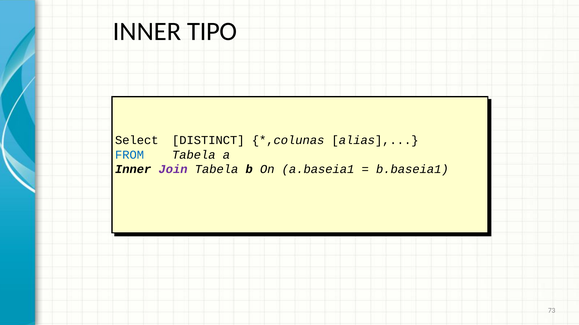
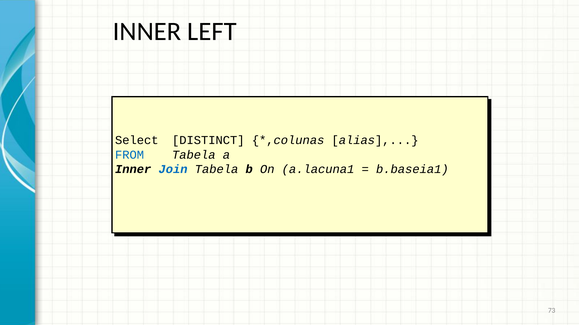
TIPO: TIPO -> LEFT (212, 32)
Join colour: purple -> blue (173, 170)
a.baseia1: a.baseia1 -> a.lacuna1 (318, 170)
